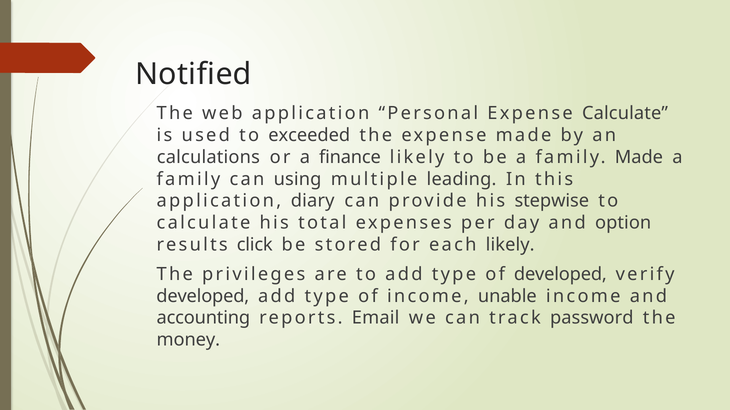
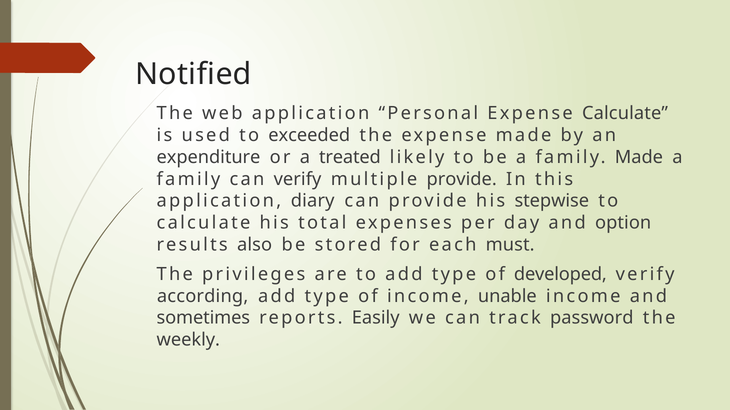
calculations: calculations -> expenditure (209, 157)
finance: finance -> treated (350, 157)
can using: using -> verify (298, 179)
multiple leading: leading -> provide (462, 179)
click: click -> also (255, 245)
each likely: likely -> must (510, 245)
developed: developed -> according (203, 296)
accounting: accounting -> sometimes (203, 318)
Email: Email -> Easily (376, 318)
money: money -> weekly (188, 340)
